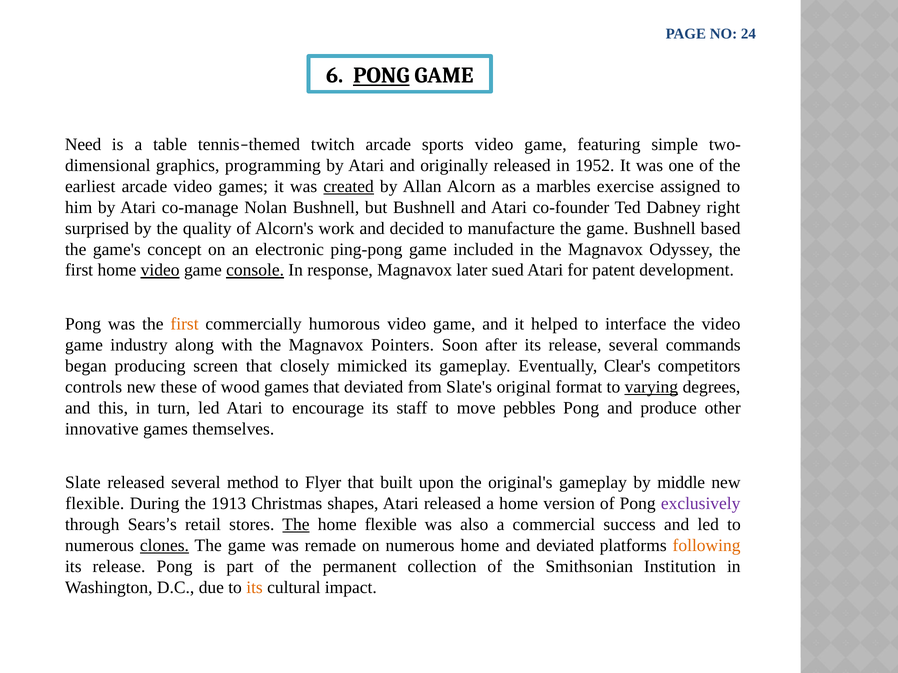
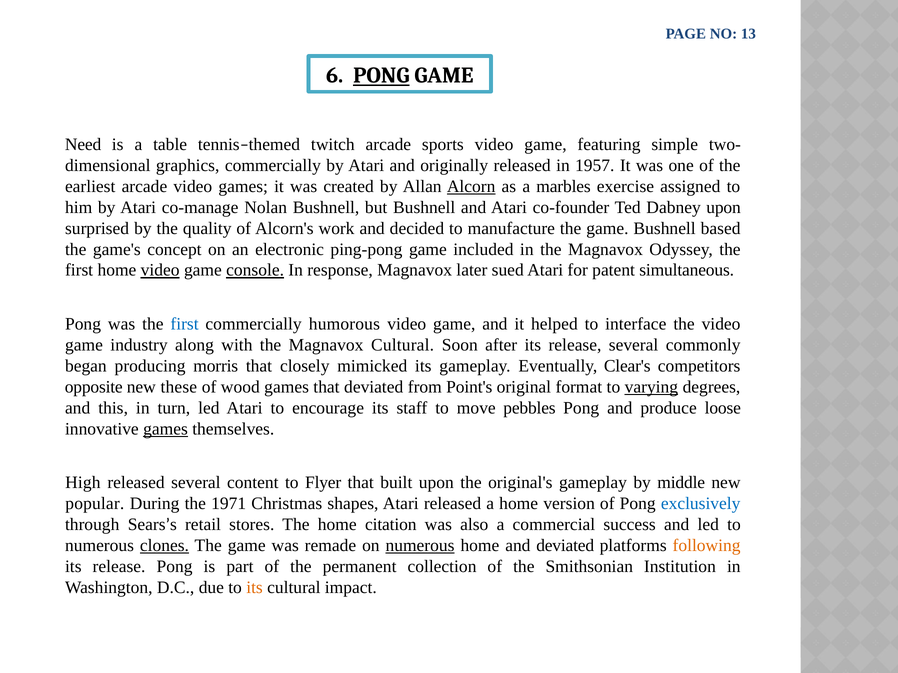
24: 24 -> 13 (748, 34)
graphics programming: programming -> commercially (273, 166)
1952: 1952 -> 1957 (595, 166)
created underline: present -> none (349, 187)
Alcorn underline: none -> present (471, 187)
Dabney right: right -> upon (724, 208)
development: development -> simultaneous (687, 270)
first colour: orange -> blue (185, 324)
Magnavox Pointers: Pointers -> Cultural (403, 345)
commands: commands -> commonly (703, 345)
screen: screen -> morris (216, 366)
controls: controls -> opposite (94, 387)
Slate's: Slate's -> Point's (469, 387)
other: other -> loose (723, 408)
games underline: none -> present (166, 429)
Slate: Slate -> High (83, 483)
method: method -> content (253, 483)
flexible: flexible -> popular (95, 504)
1913: 1913 -> 1971 (229, 504)
exclusively colour: purple -> blue (701, 504)
The underline: present -> none (296, 525)
home flexible: flexible -> citation (391, 525)
numerous underline: none -> present (420, 546)
